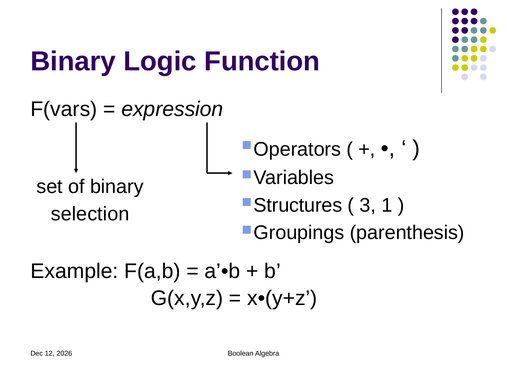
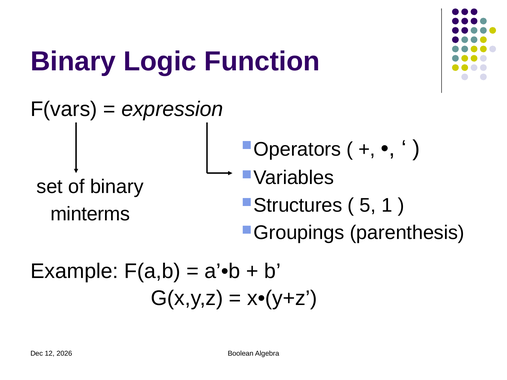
3: 3 -> 5 (368, 205)
selection: selection -> minterms (90, 214)
